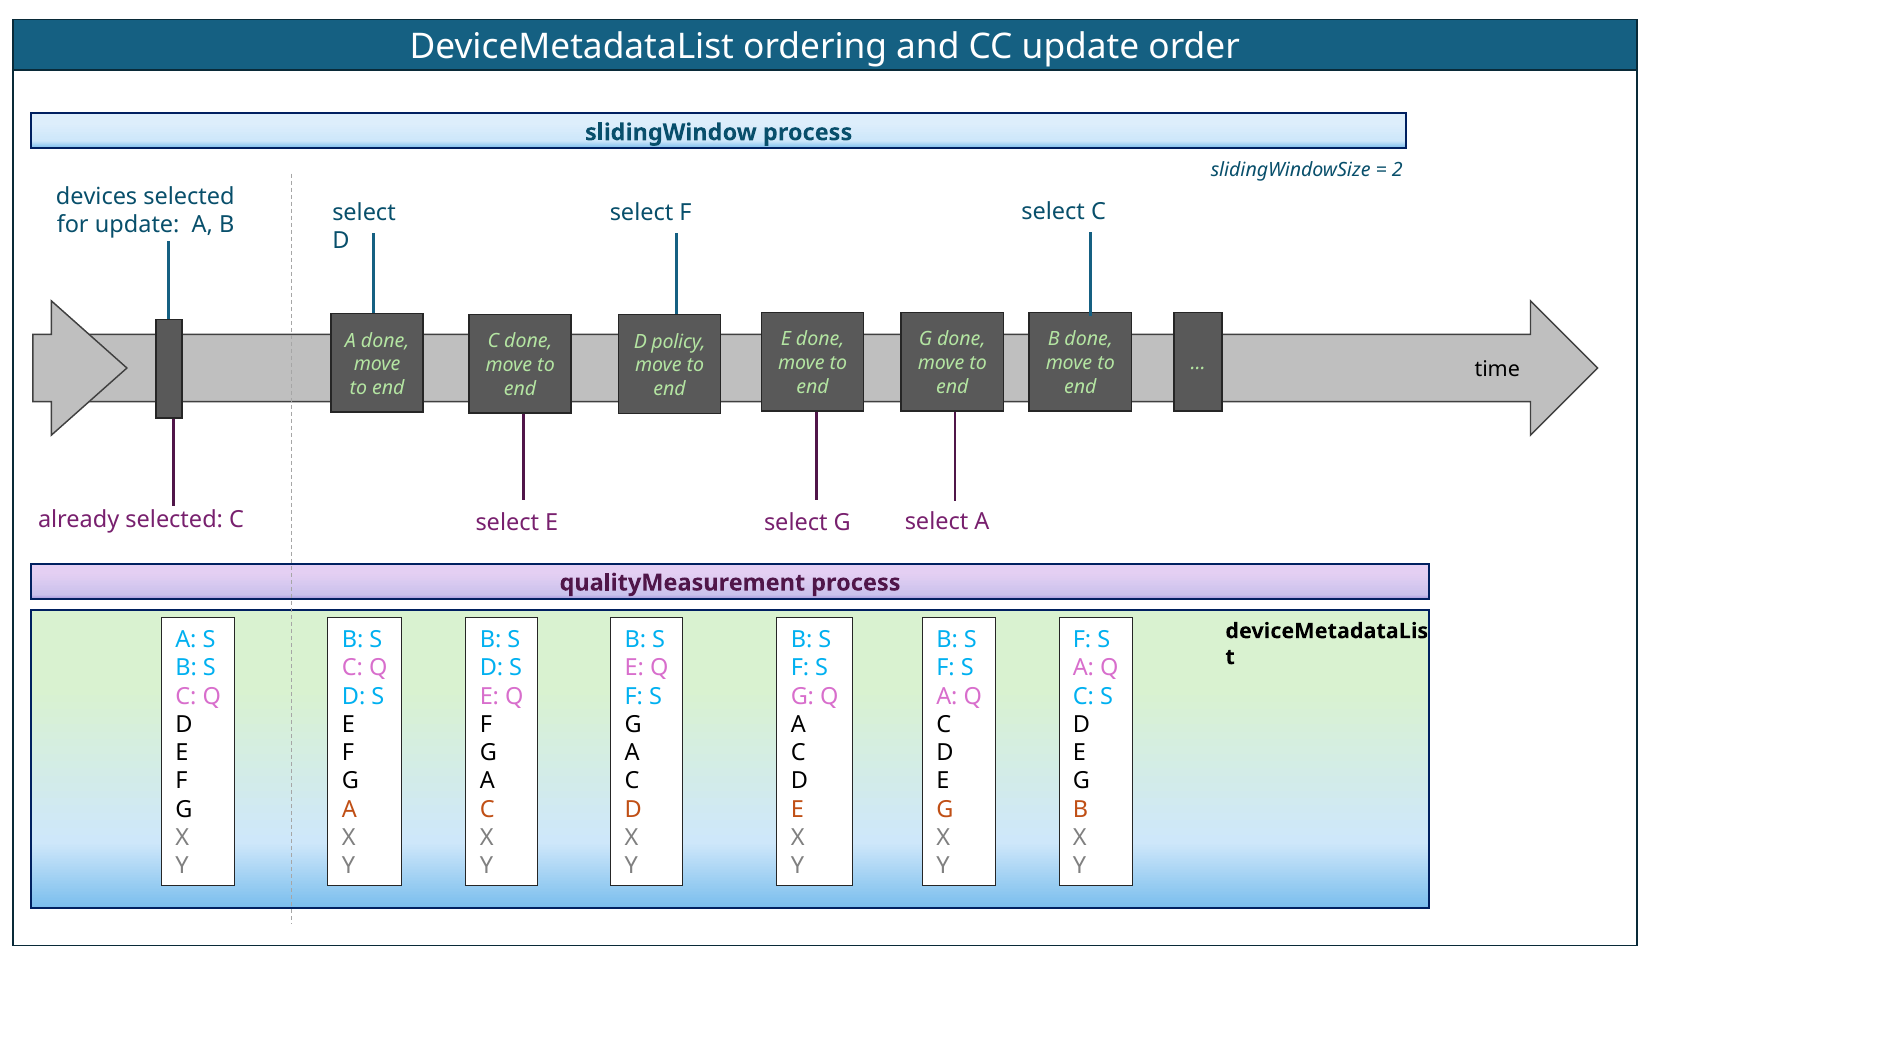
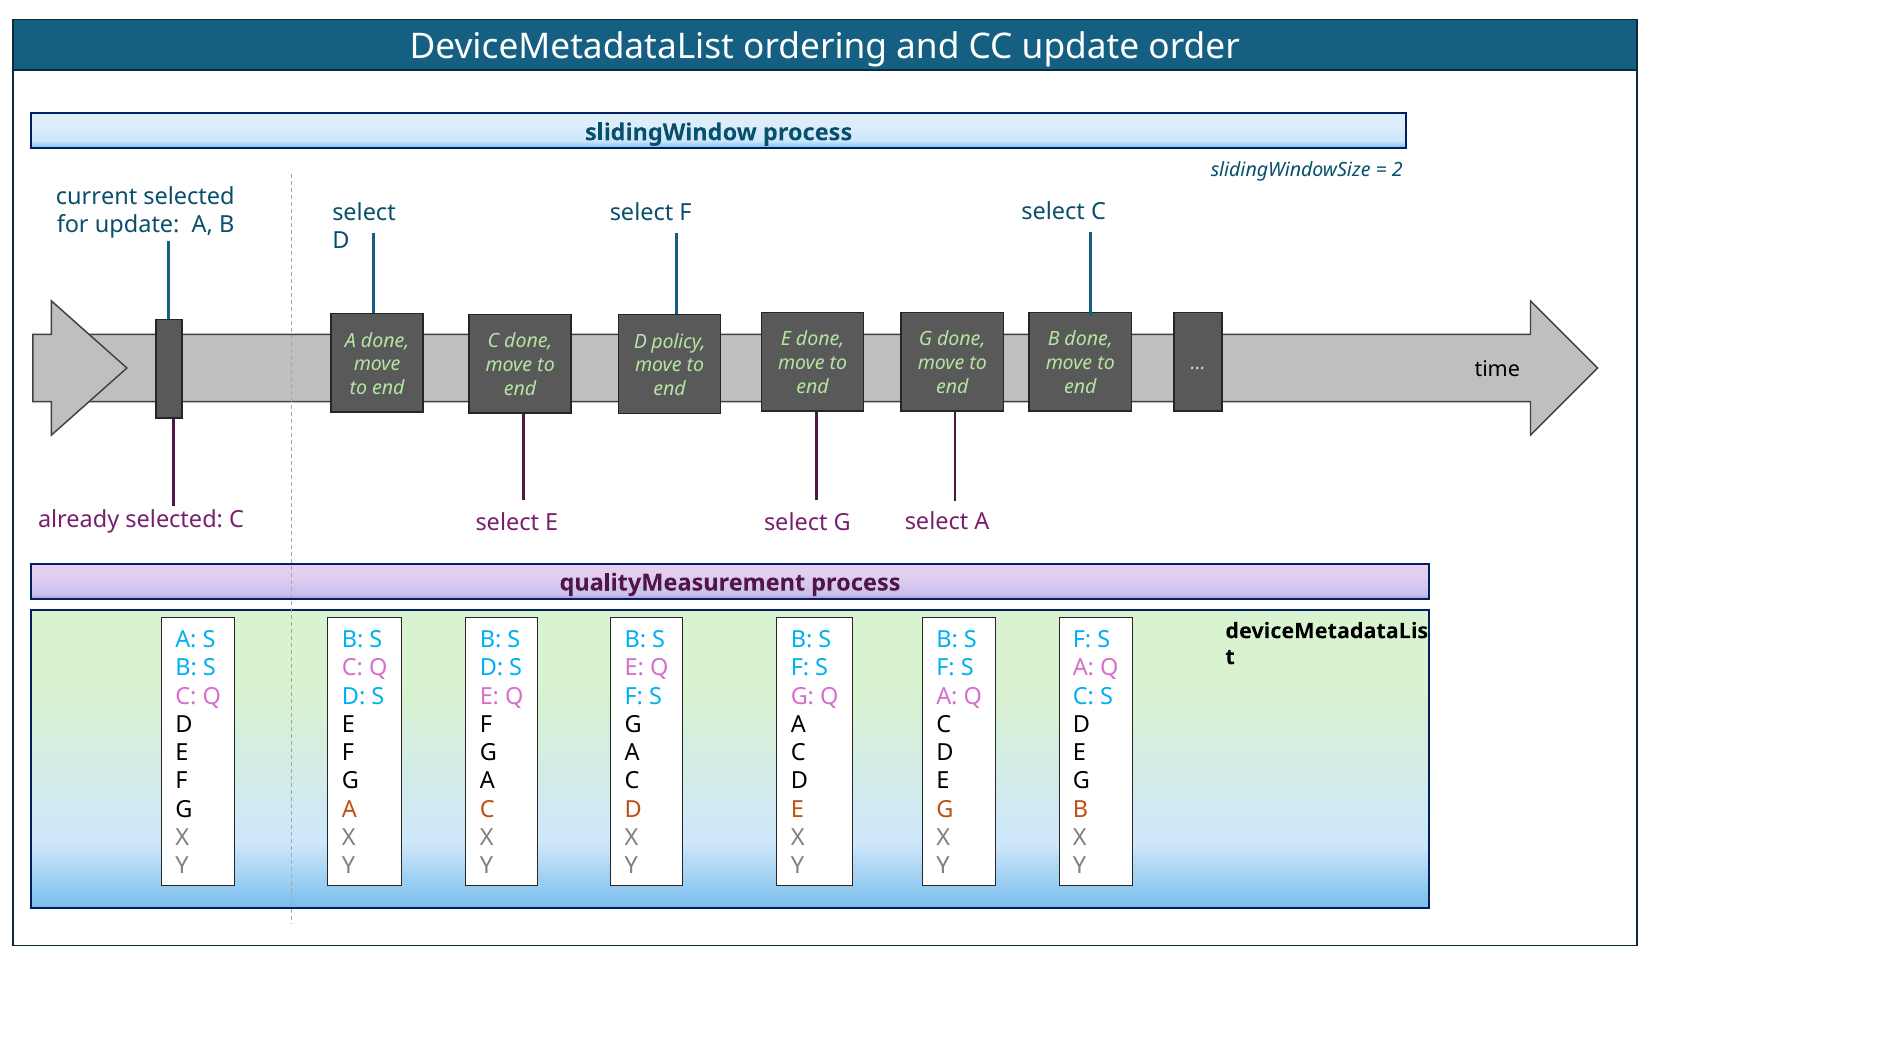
devices: devices -> current (97, 196)
